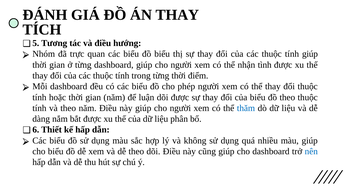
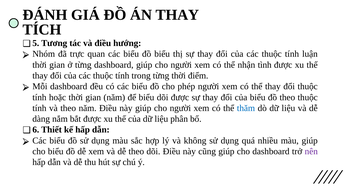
tính giúp: giúp -> luận (310, 54)
để luận: luận -> biểu (146, 97)
nên colour: blue -> purple (311, 152)
